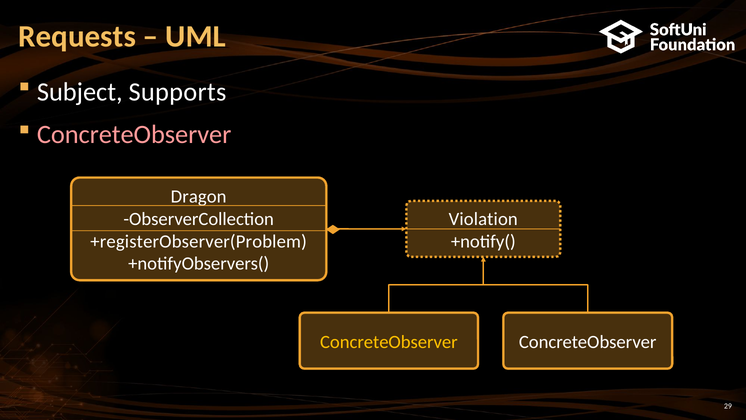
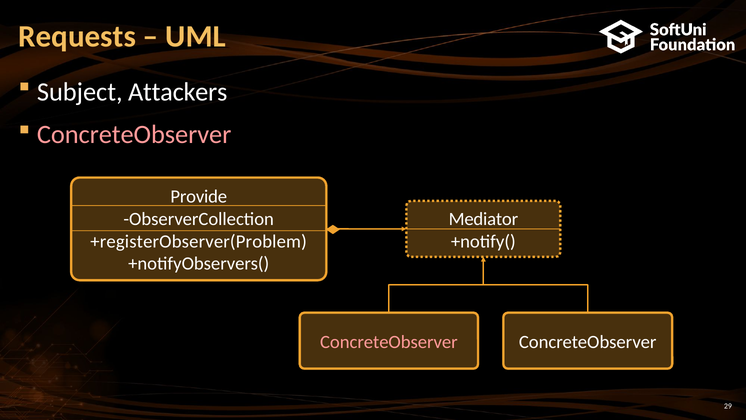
Supports: Supports -> Attackers (178, 92)
Dragon: Dragon -> Provide (199, 196)
Violation: Violation -> Mediator (483, 219)
ConcreteObserver colour: yellow -> pink (389, 342)
